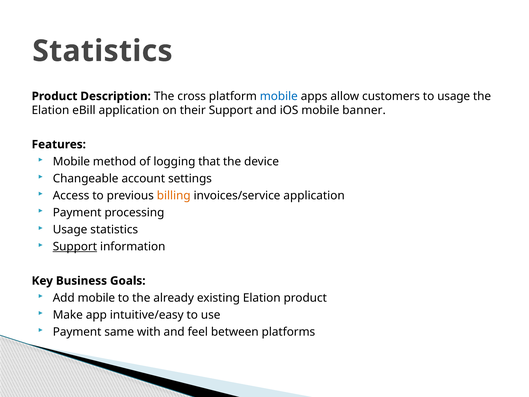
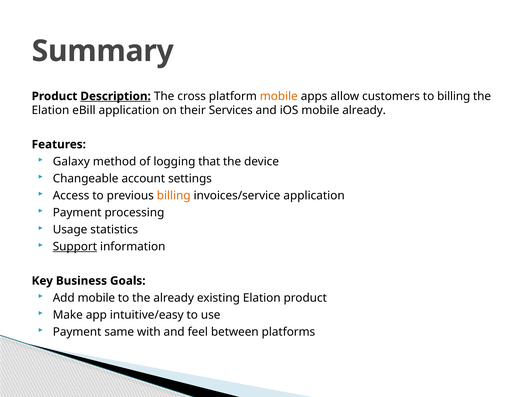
Statistics: Statistics -> Summary (103, 51)
Description underline: none -> present (116, 96)
mobile colour: blue -> orange (279, 96)
to usage: usage -> billing (454, 96)
their Support: Support -> Services (231, 110)
mobile banner: banner -> already (364, 110)
Mobile: Mobile -> Galaxy (71, 161)
